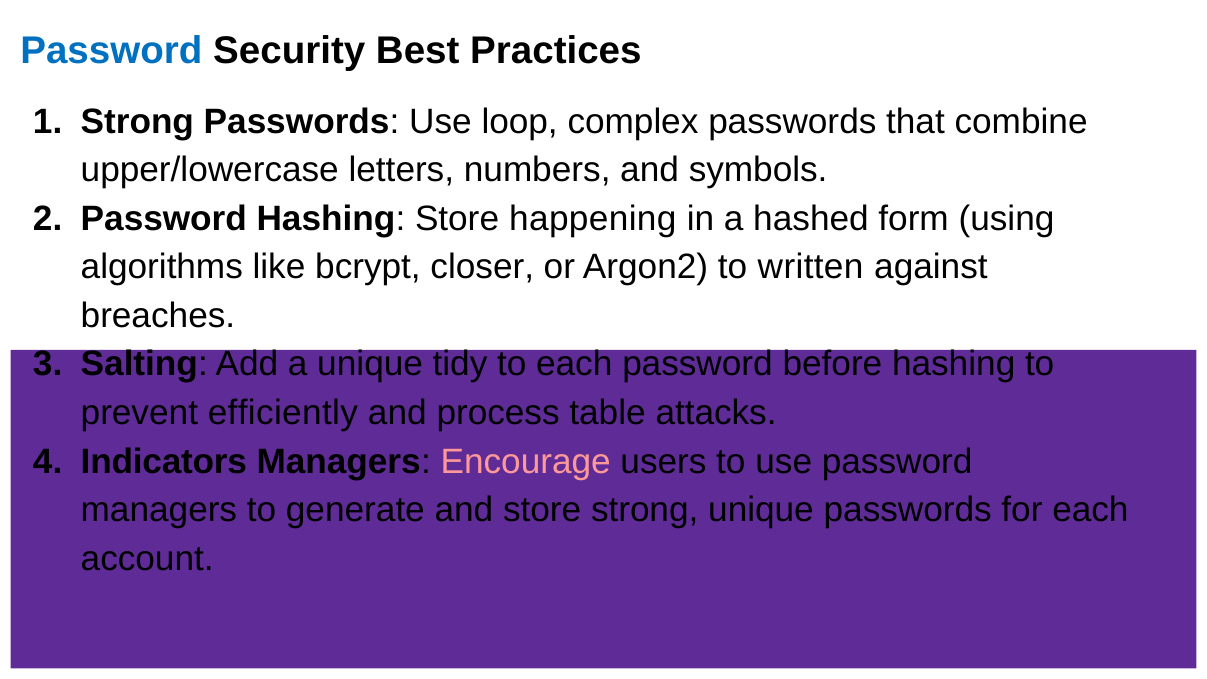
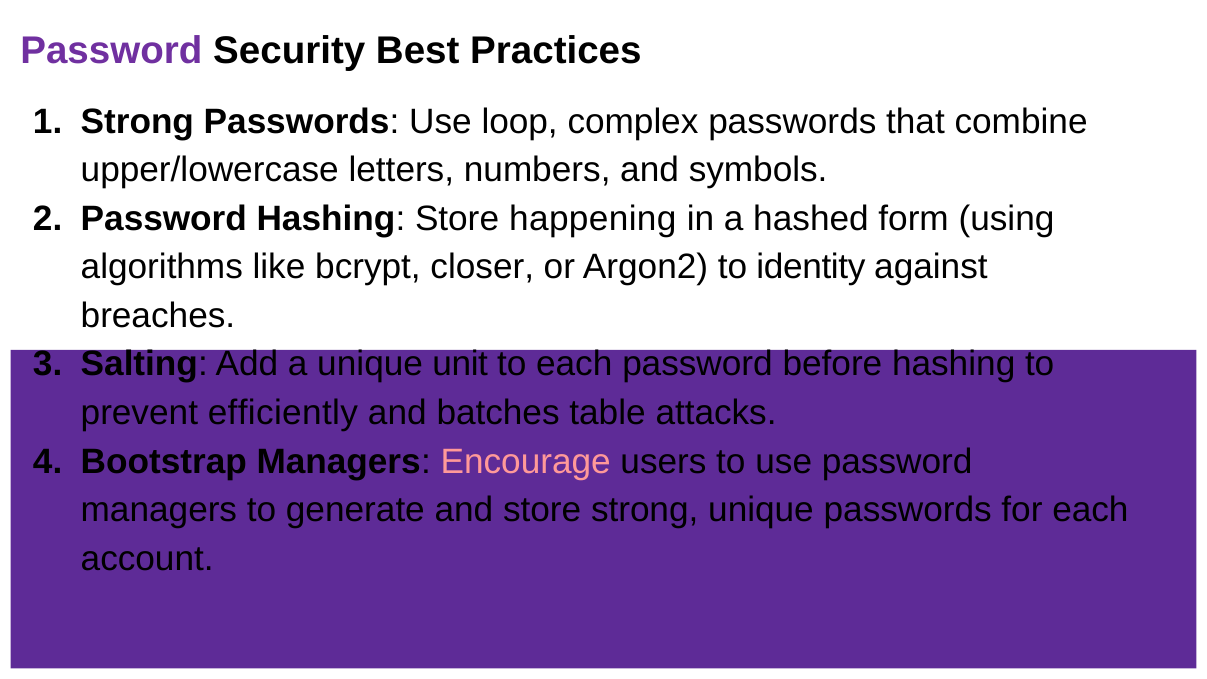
Password colour: blue -> purple (111, 51)
written: written -> identity (811, 267)
tidy: tidy -> unit (460, 364)
process: process -> batches (498, 413)
Indicators: Indicators -> Bootstrap (164, 461)
